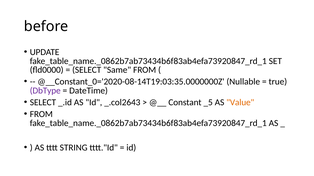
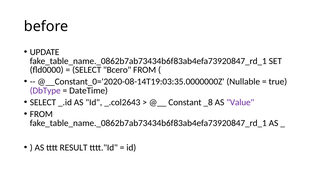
Same: Same -> Всего (117, 70)
_5: _5 -> _8 (208, 103)
Value colour: orange -> purple (240, 103)
STRING: STRING -> RESULT (74, 148)
